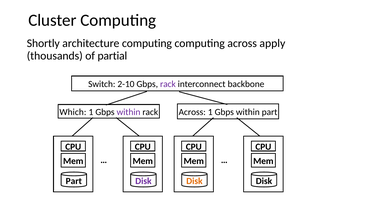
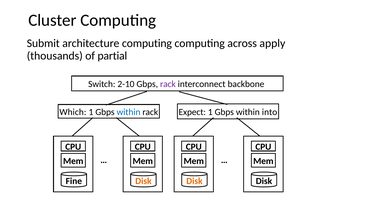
Shortly: Shortly -> Submit (43, 43)
within colour: purple -> blue (129, 112)
Across: Across -> Expect (192, 112)
within part: part -> into (270, 112)
Part: Part -> Fine (74, 181)
Disk colour: purple -> orange (143, 181)
